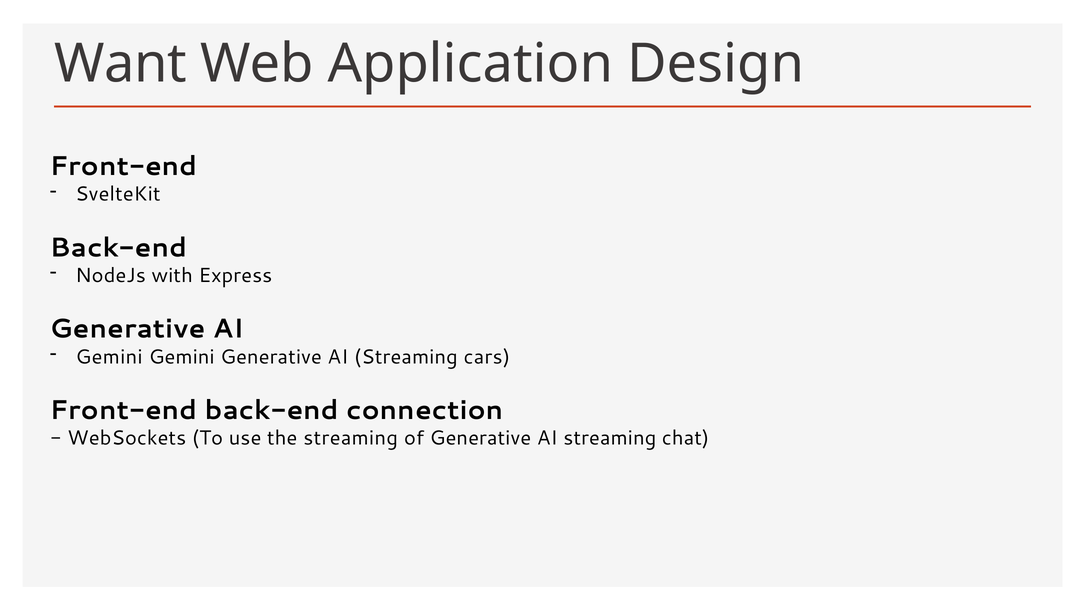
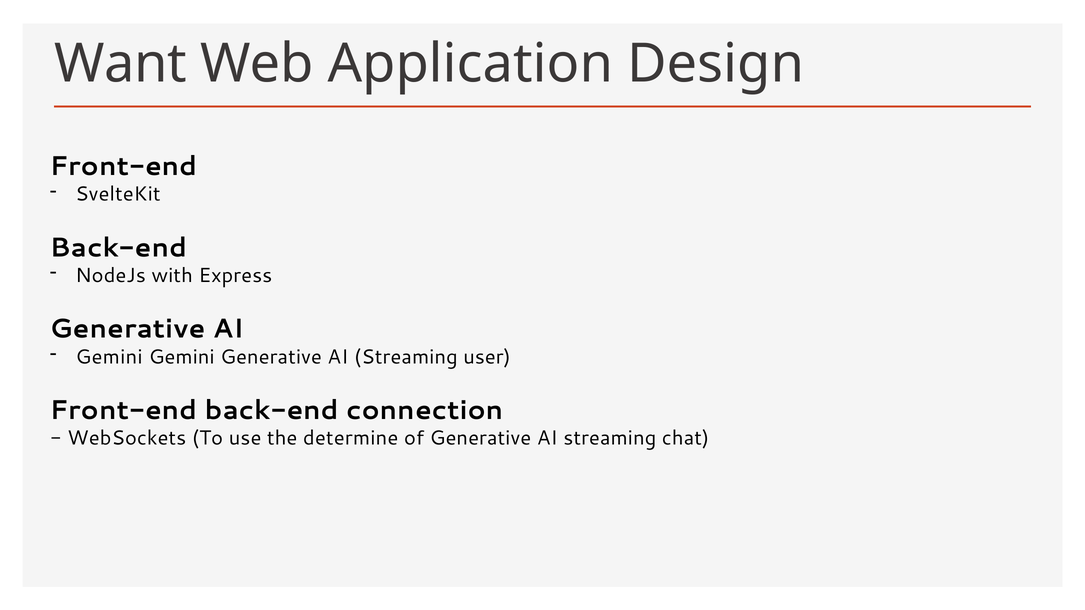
cars: cars -> user (487, 357)
the streaming: streaming -> determine (351, 438)
